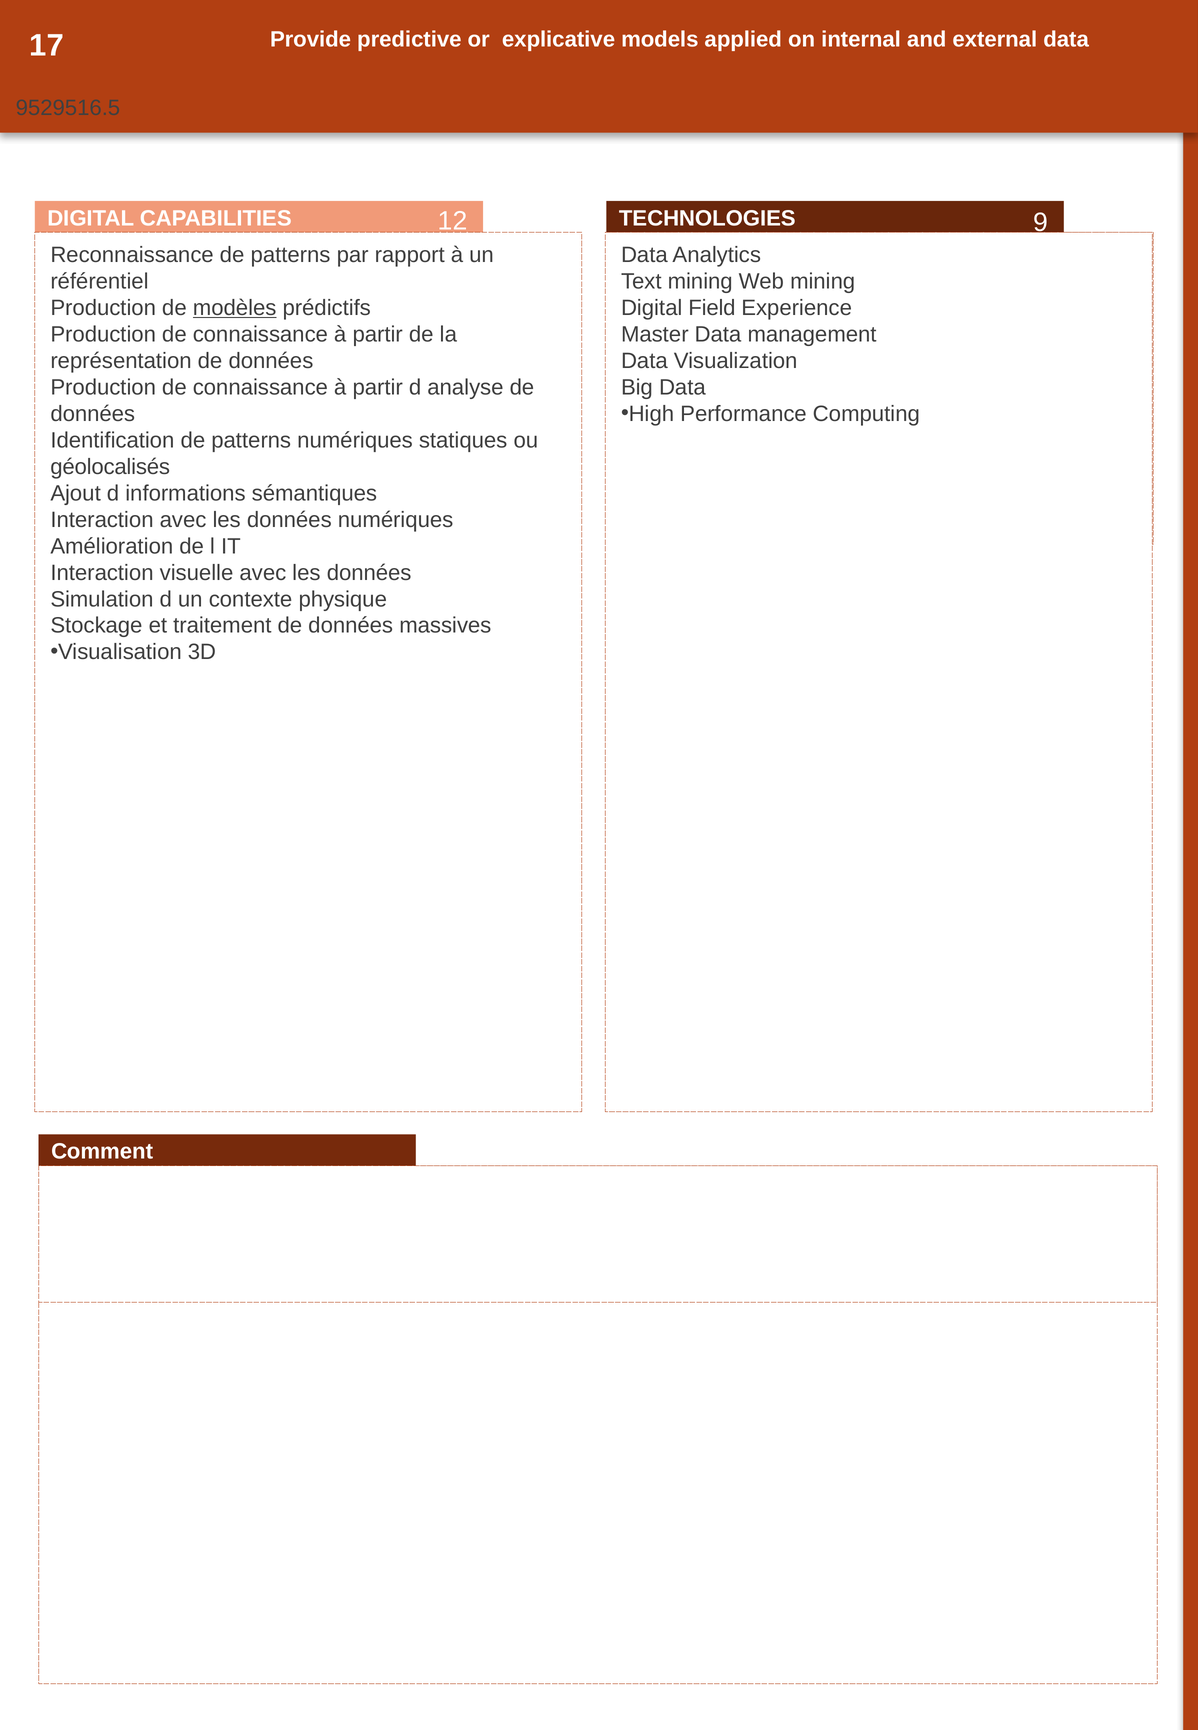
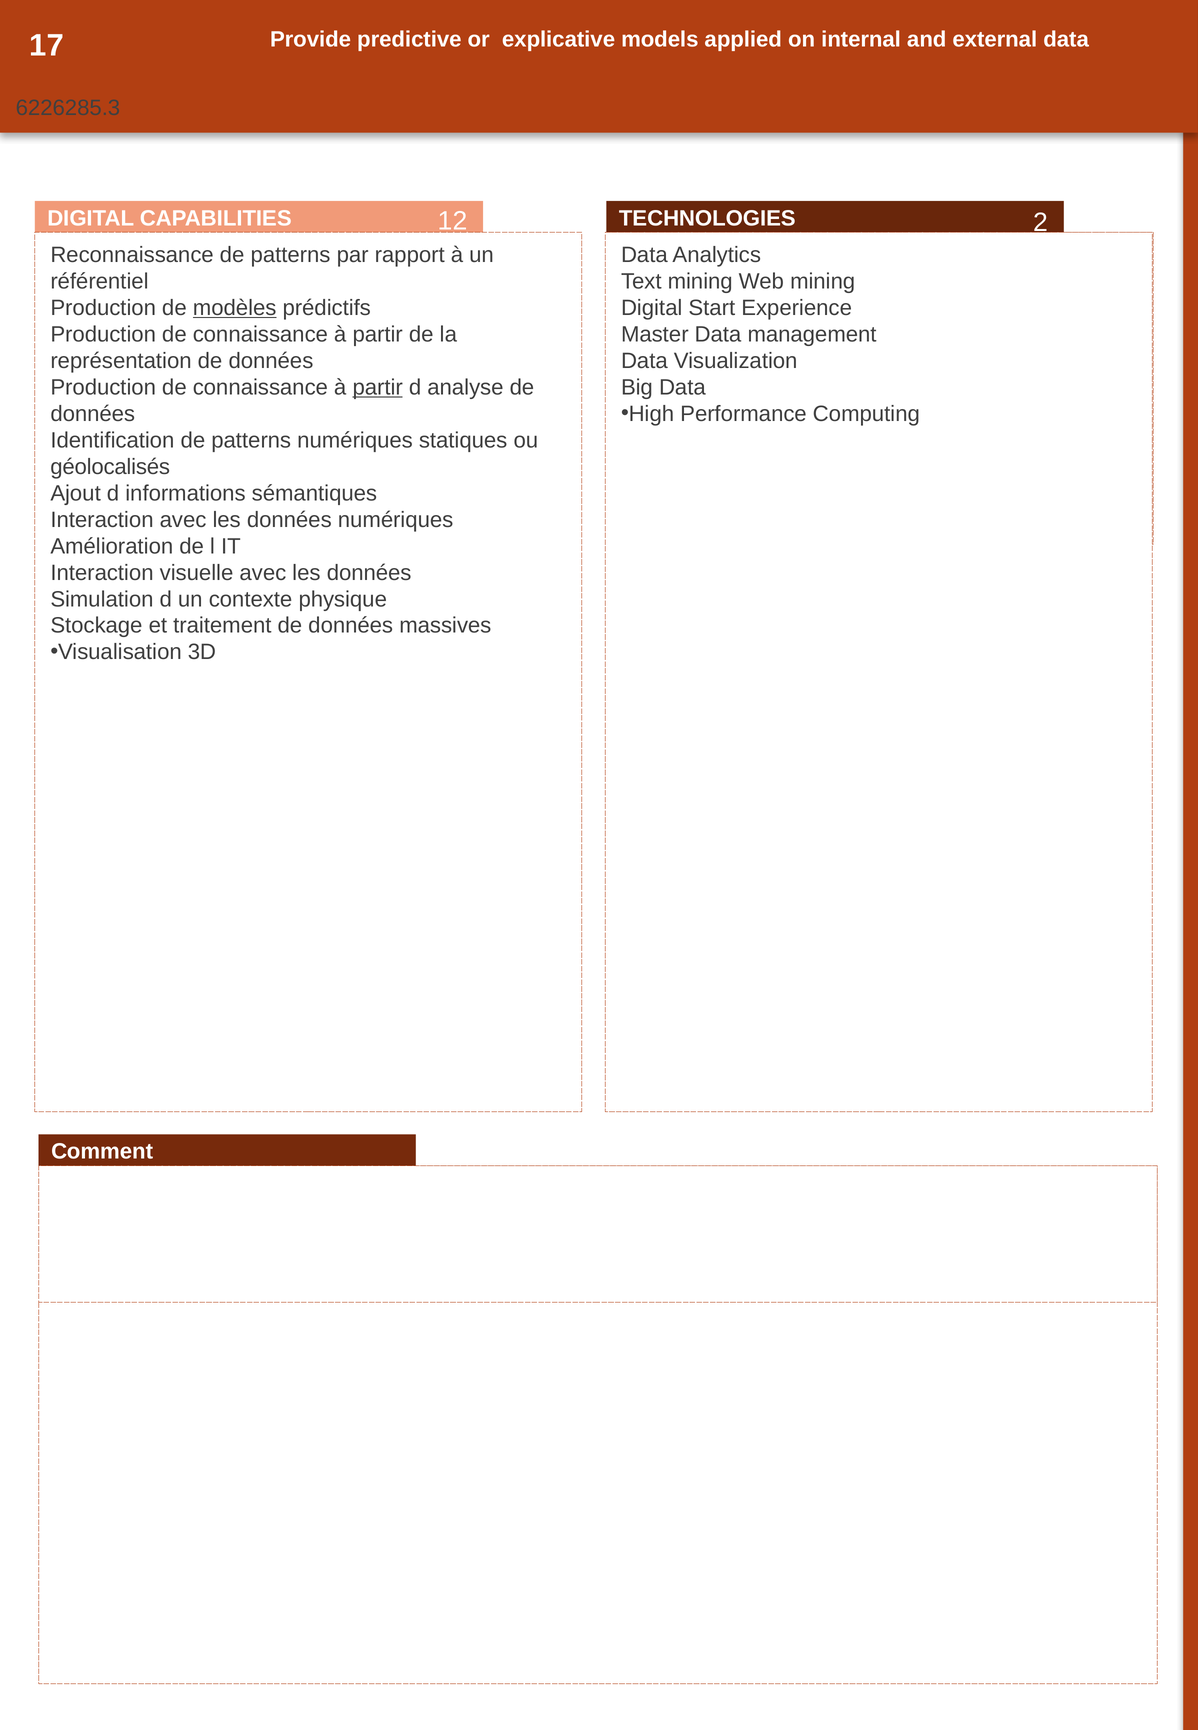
9529516.5: 9529516.5 -> 6226285.3 (68, 108)
9: 9 -> 2 (1041, 223)
Field: Field -> Start (712, 308)
partir underline: none -> present (378, 388)
